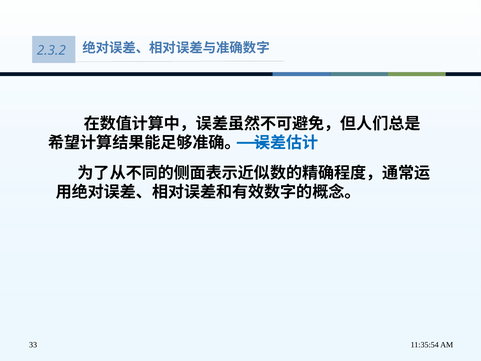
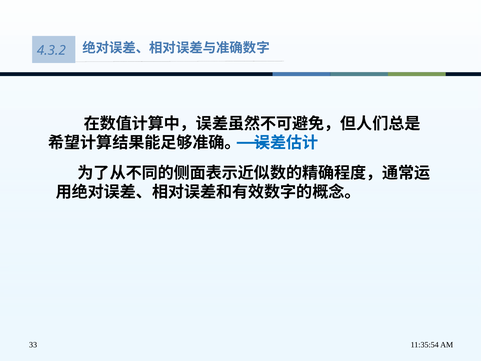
2.3.2: 2.3.2 -> 4.3.2 (51, 50)
